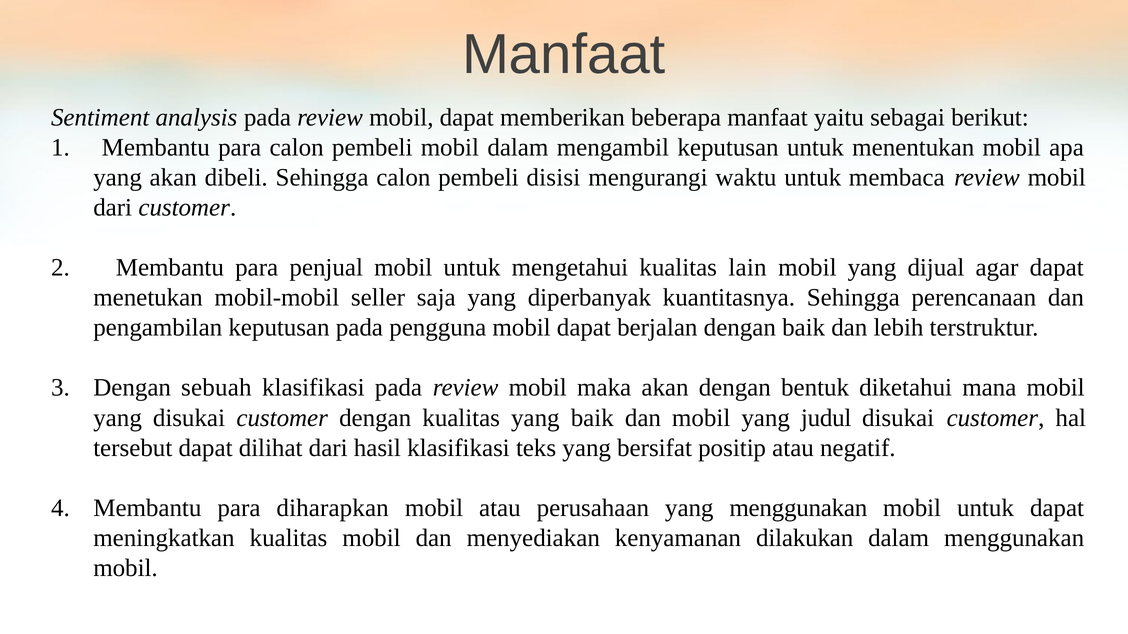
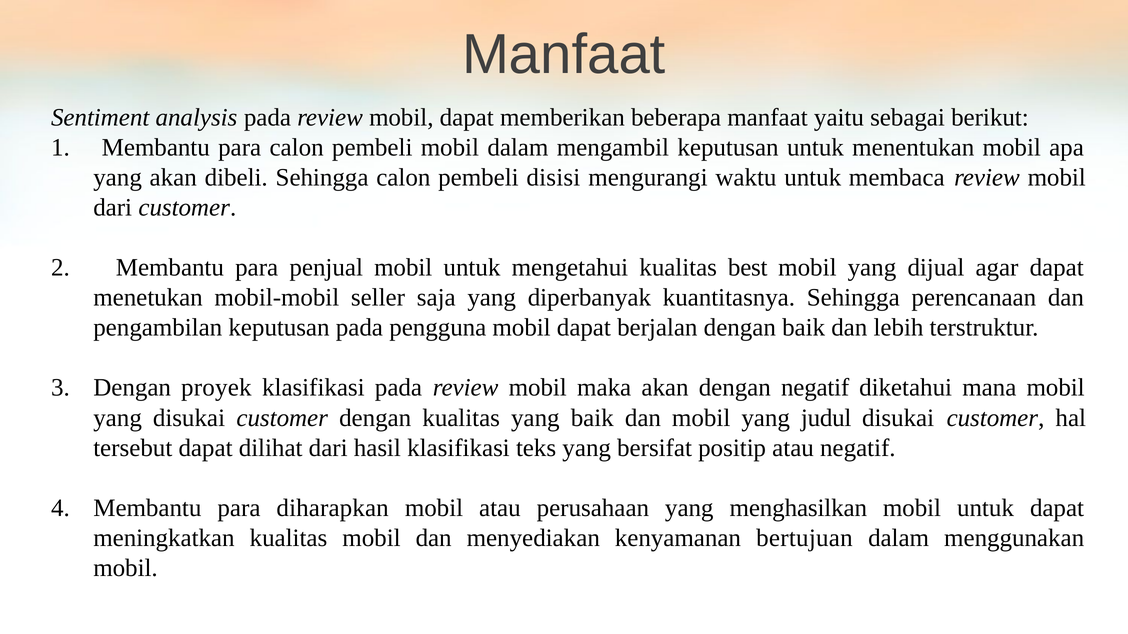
lain: lain -> best (748, 268)
sebuah: sebuah -> proyek (216, 388)
dengan bentuk: bentuk -> negatif (815, 388)
yang menggunakan: menggunakan -> menghasilkan (798, 508)
dilakukan: dilakukan -> bertujuan (804, 538)
